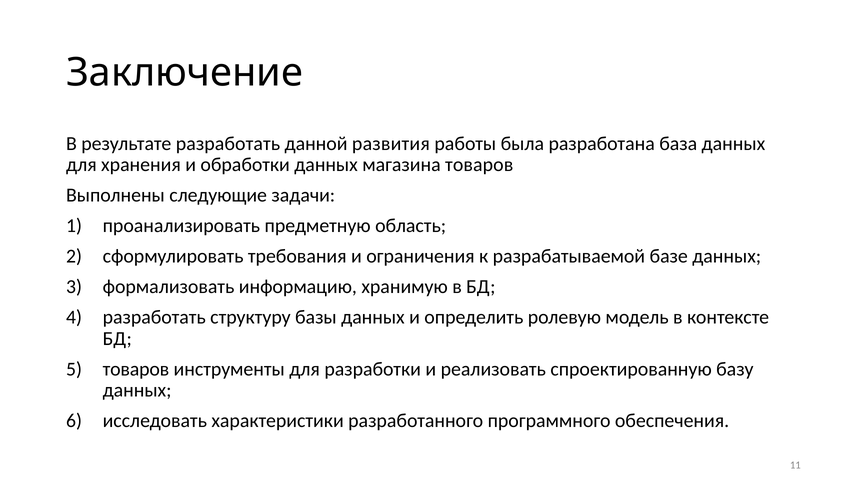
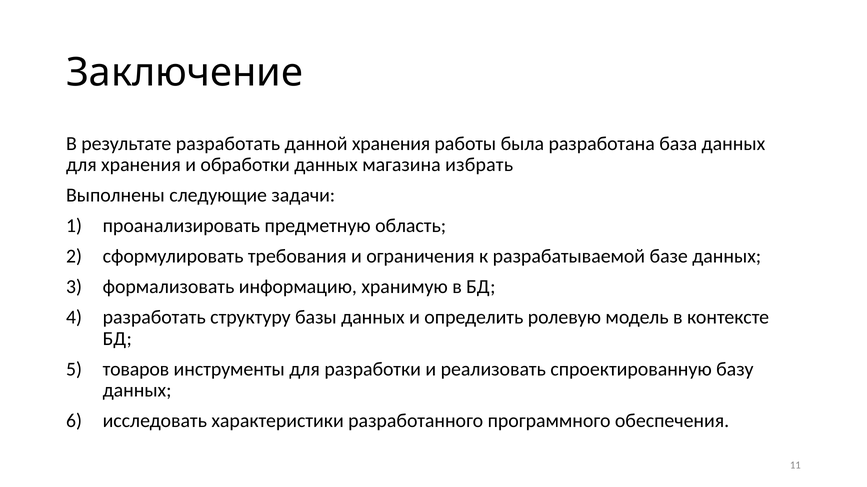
данной развития: развития -> хранения (391, 144)
магазина товаров: товаров -> избрать (479, 165)
